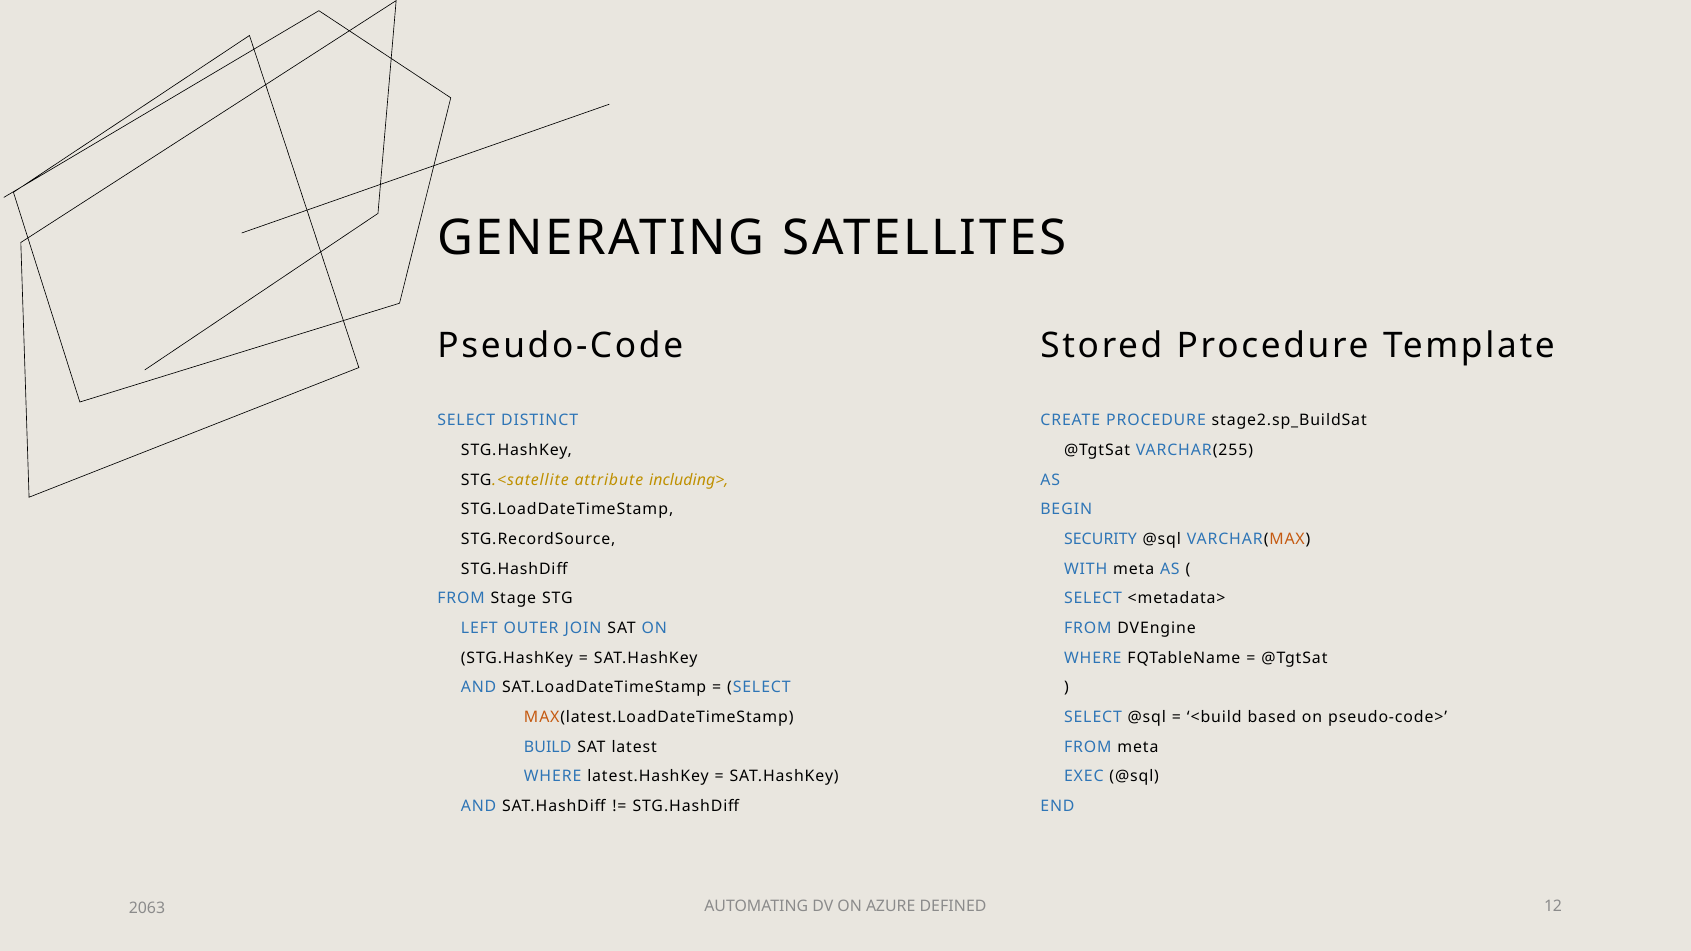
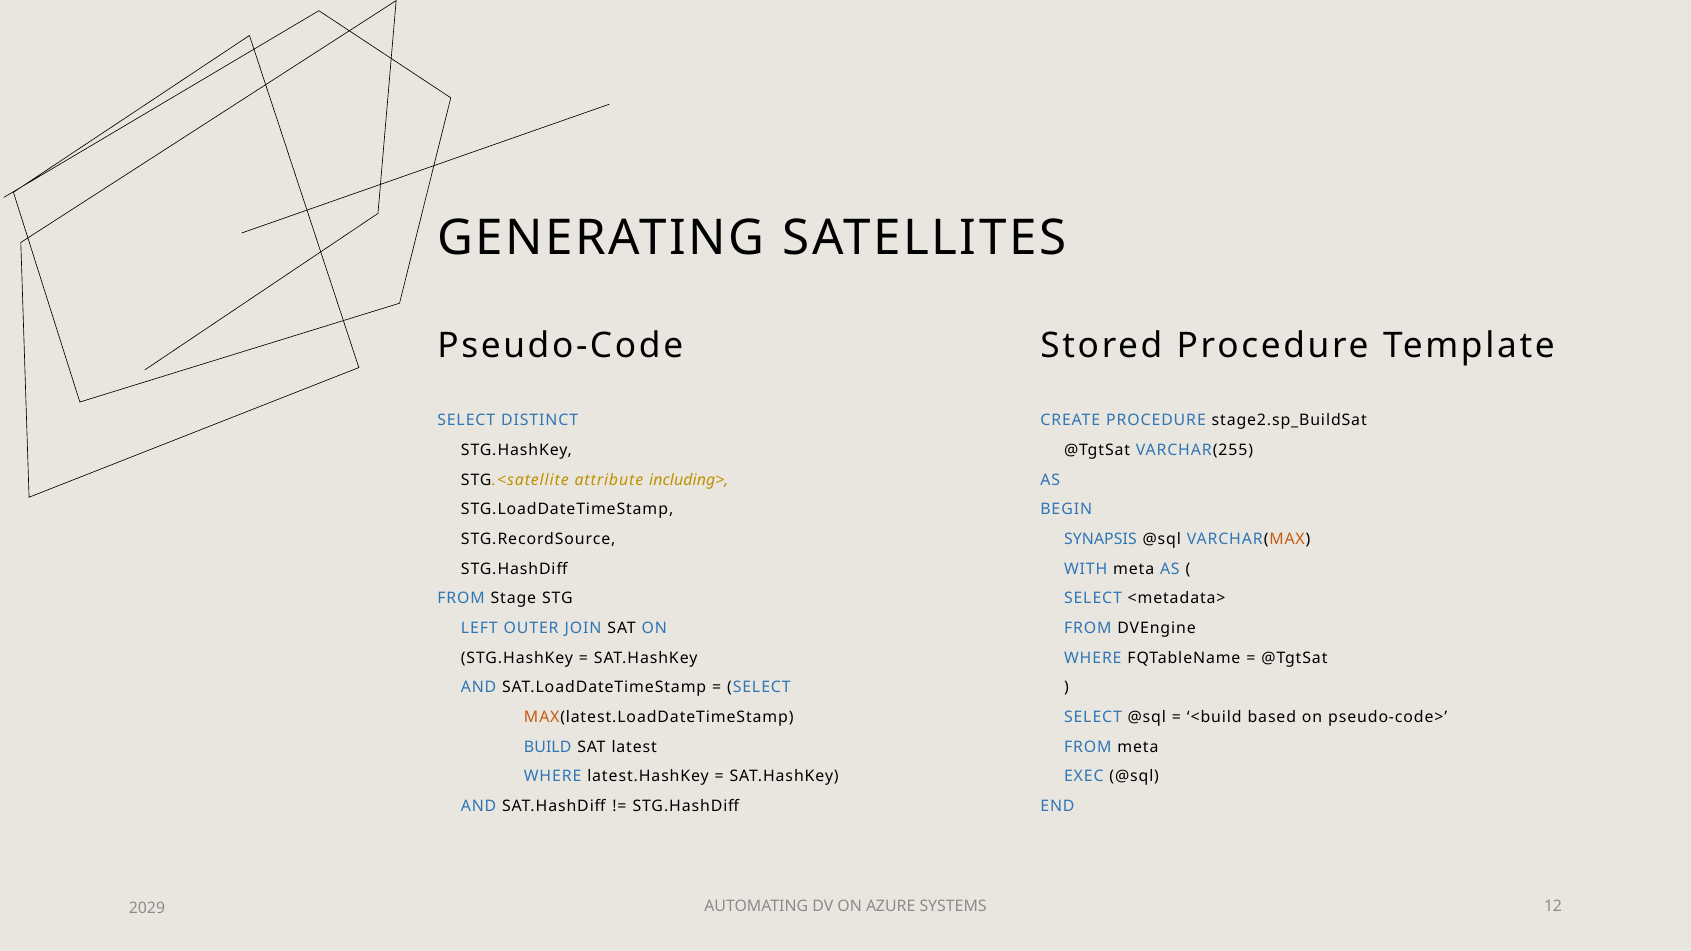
SECURITY: SECURITY -> SYNAPSIS (1100, 539)
DEFINED: DEFINED -> SYSTEMS (953, 907)
2063: 2063 -> 2029 (147, 908)
